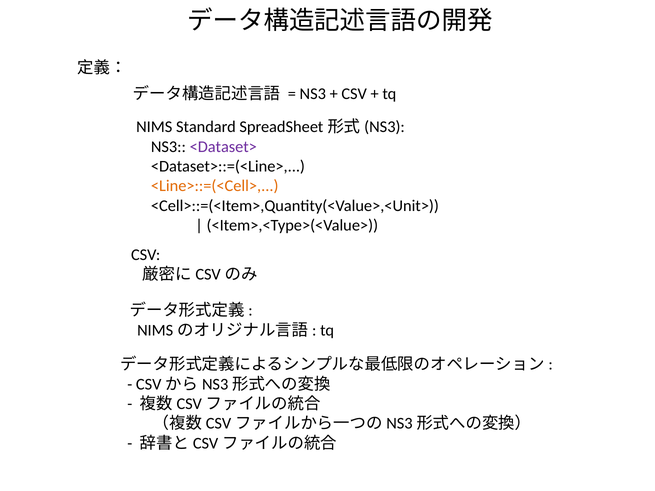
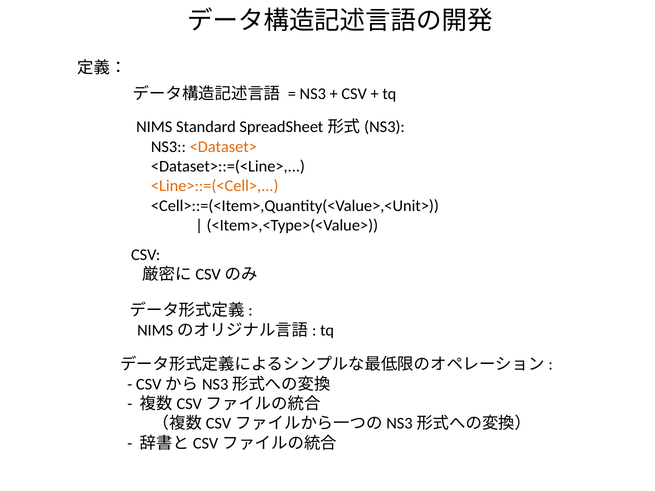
<Dataset> colour: purple -> orange (223, 147)
